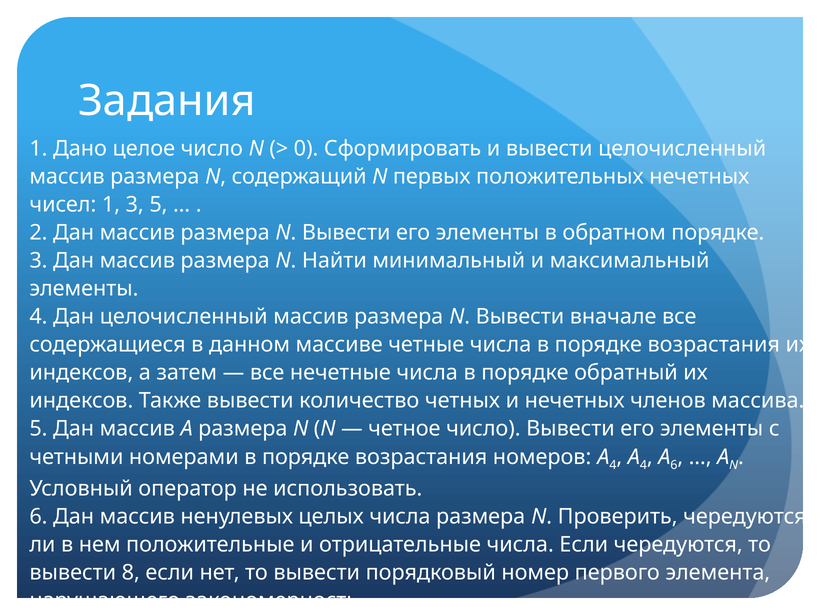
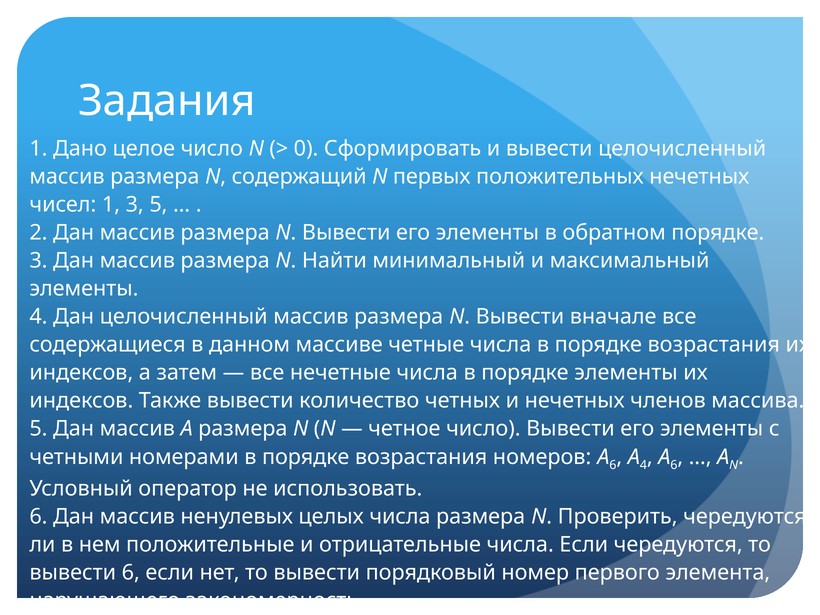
порядке обратный: обратный -> элементы (626, 373)
номеров A 4: 4 -> 6 (613, 465)
вывести 8: 8 -> 6 (131, 573)
